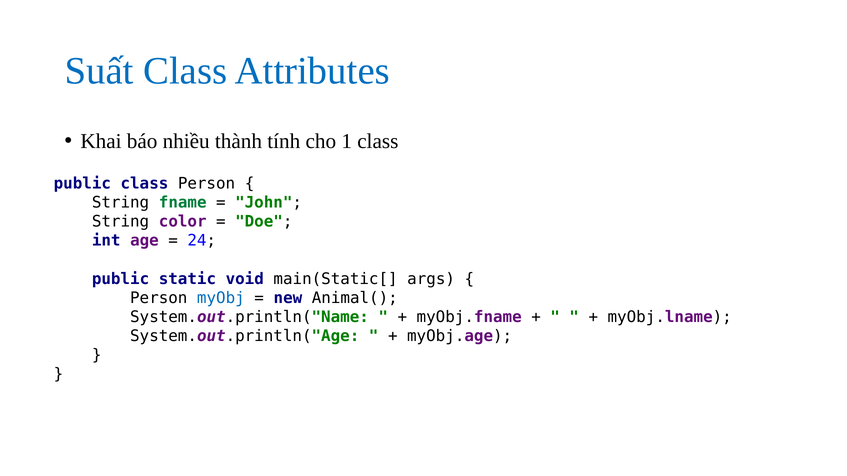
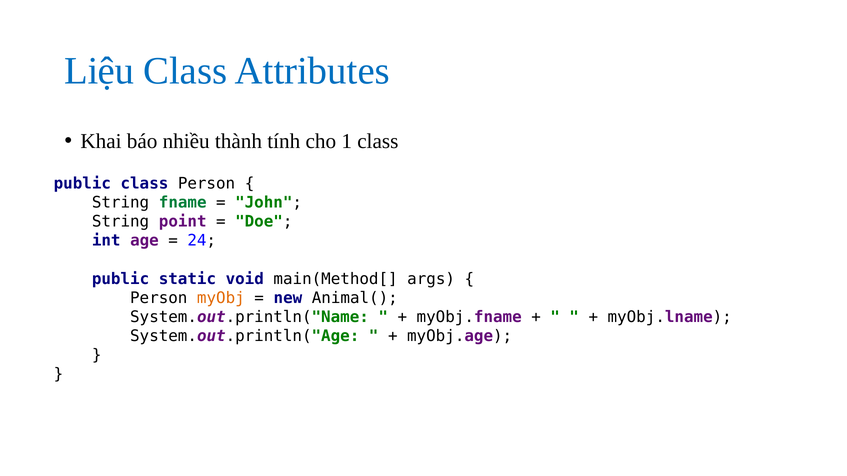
Suất: Suất -> Liệu (99, 71)
color: color -> point (183, 222)
main(Static[: main(Static[ -> main(Method[ (336, 279)
myObj colour: blue -> orange (221, 298)
